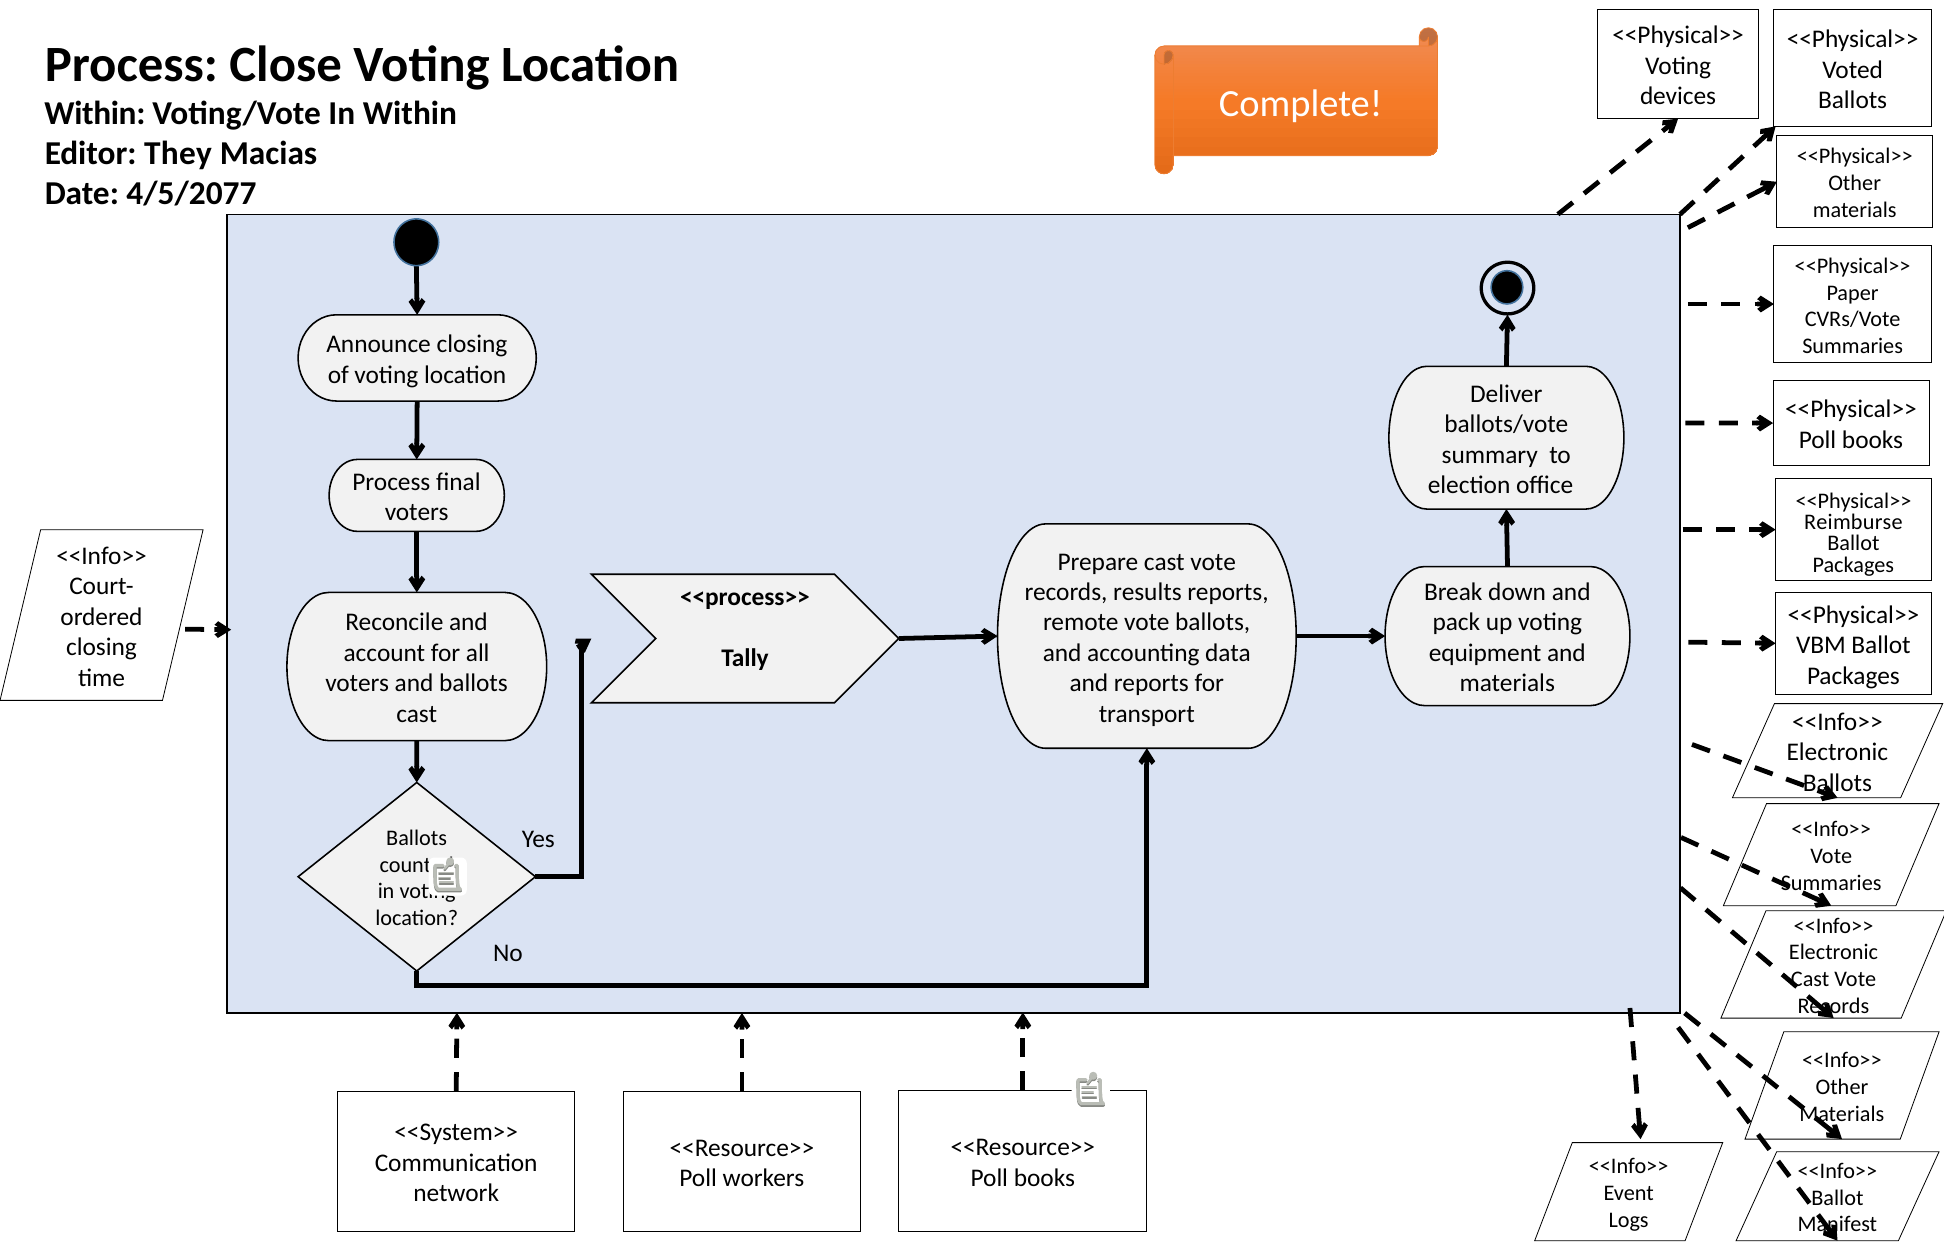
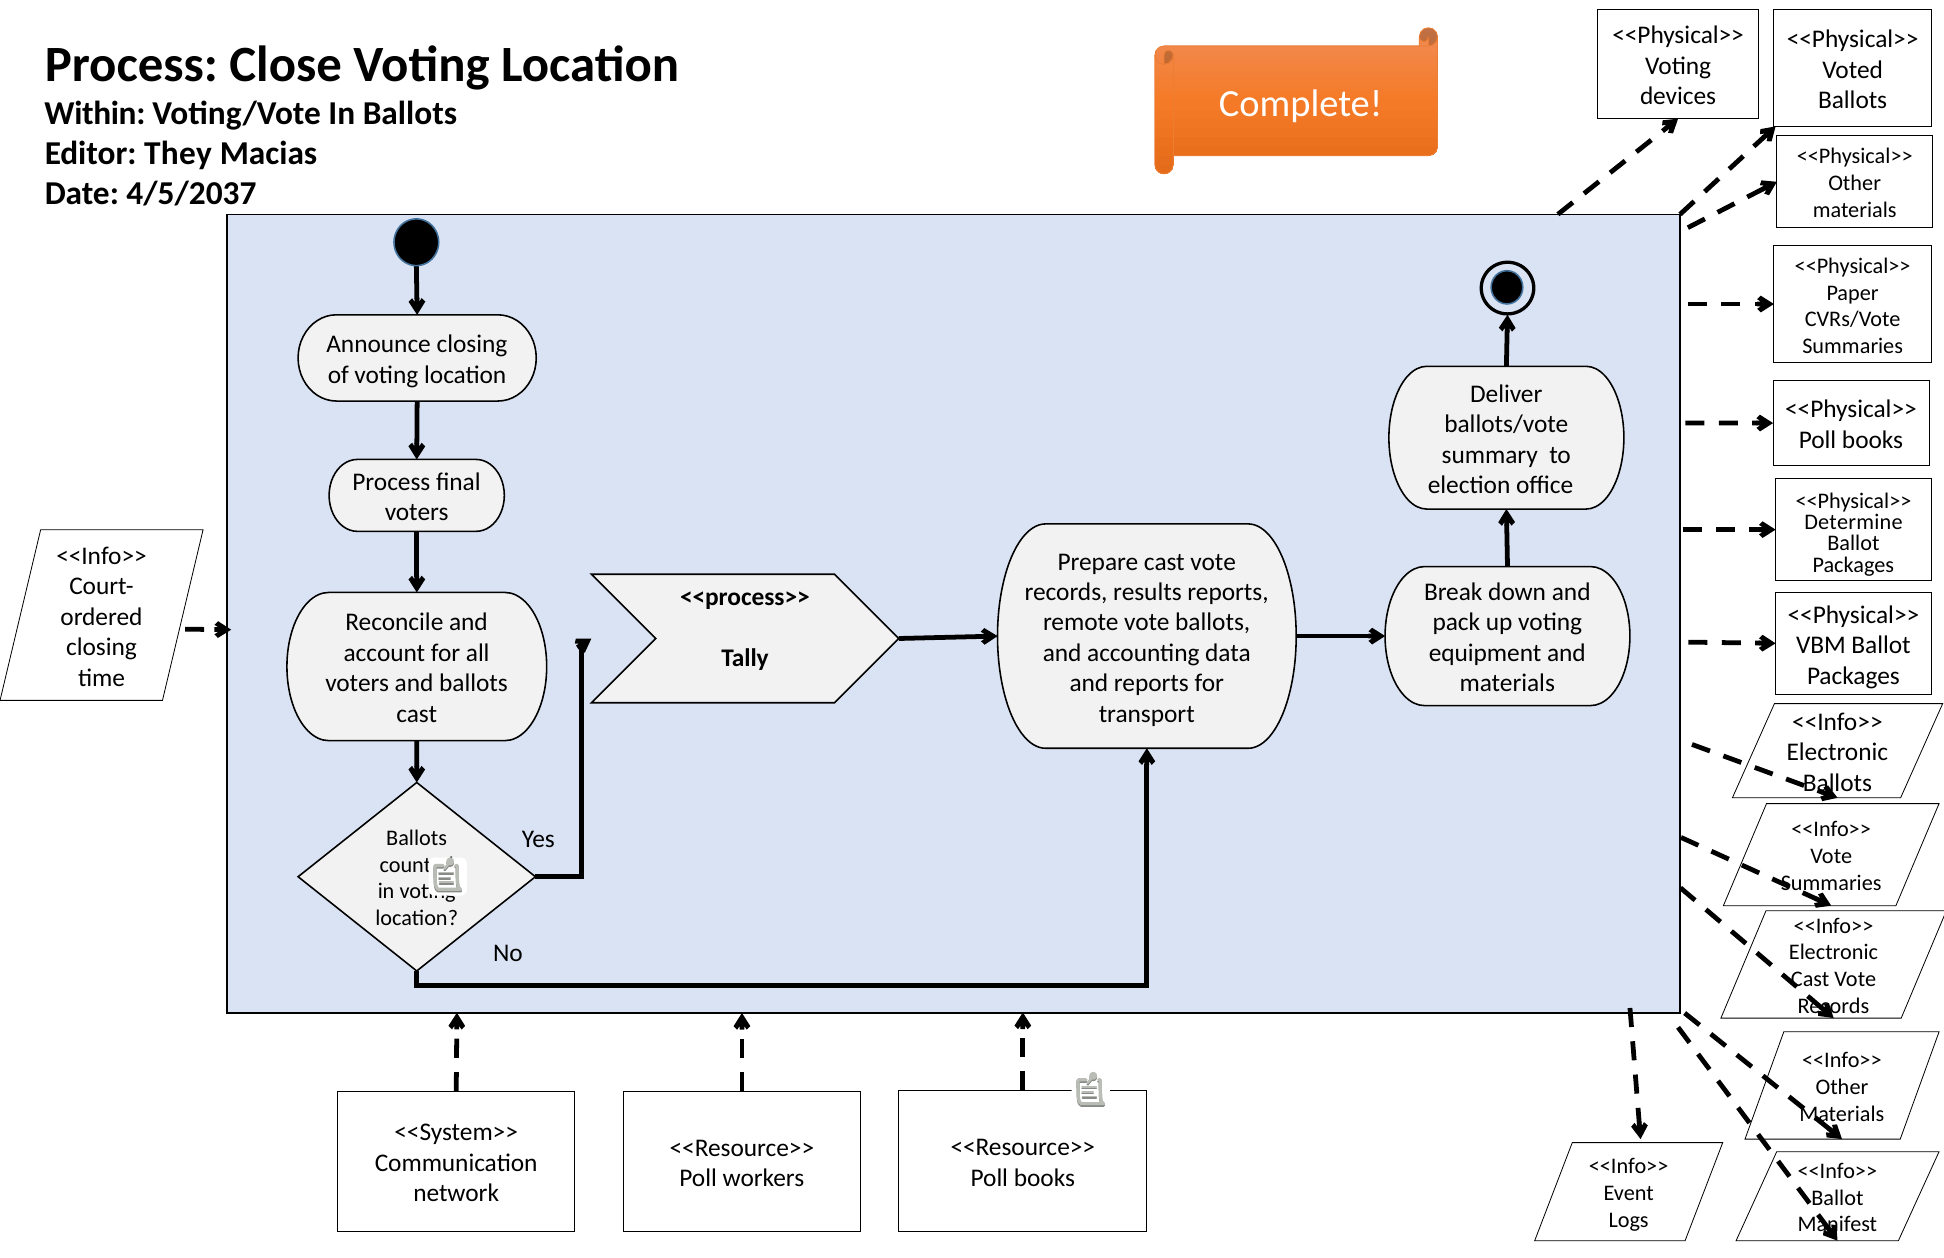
In Within: Within -> Ballots (410, 114)
4/5/2077: 4/5/2077 -> 4/5/2037 (191, 194)
Reimburse: Reimburse -> Determine (1853, 522)
